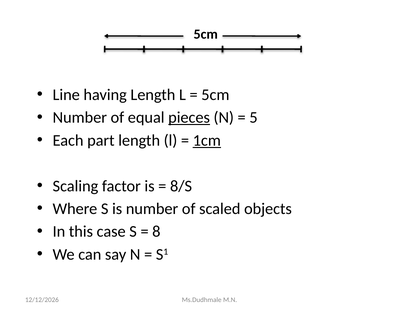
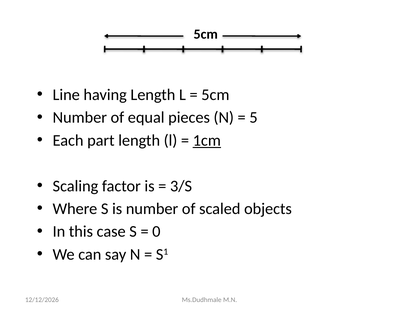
pieces underline: present -> none (189, 118)
8/S: 8/S -> 3/S (181, 186)
8: 8 -> 0 (156, 232)
